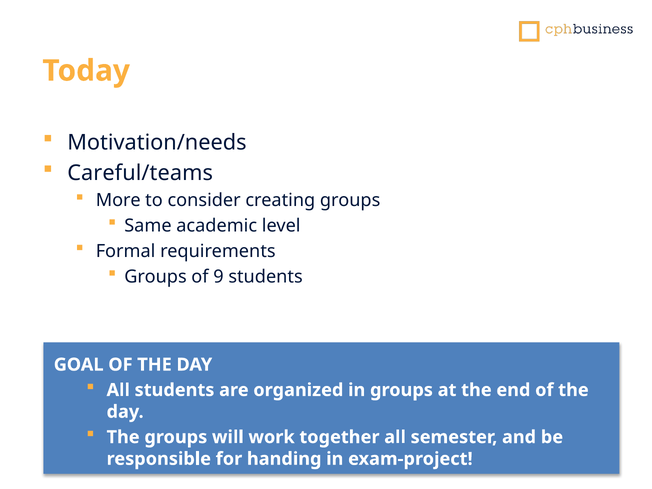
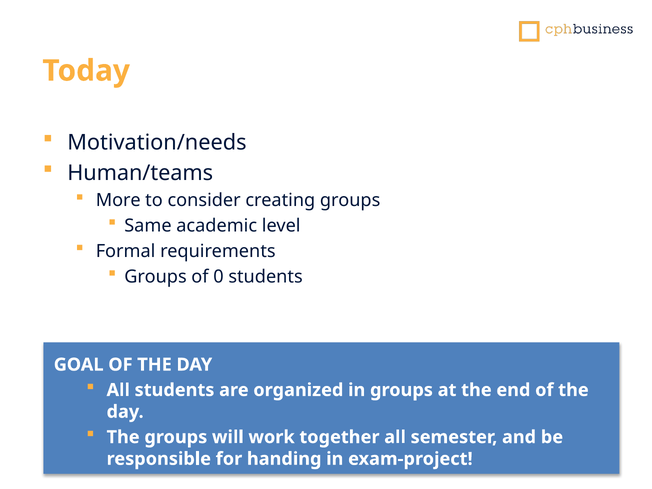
Careful/teams: Careful/teams -> Human/teams (140, 173)
9: 9 -> 0 (218, 277)
